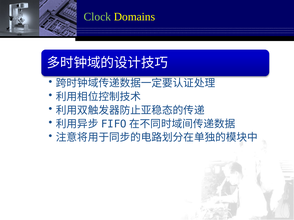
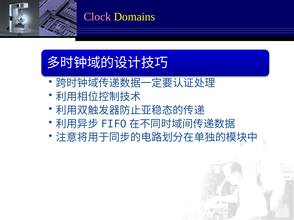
Clock colour: light green -> pink (97, 17)
